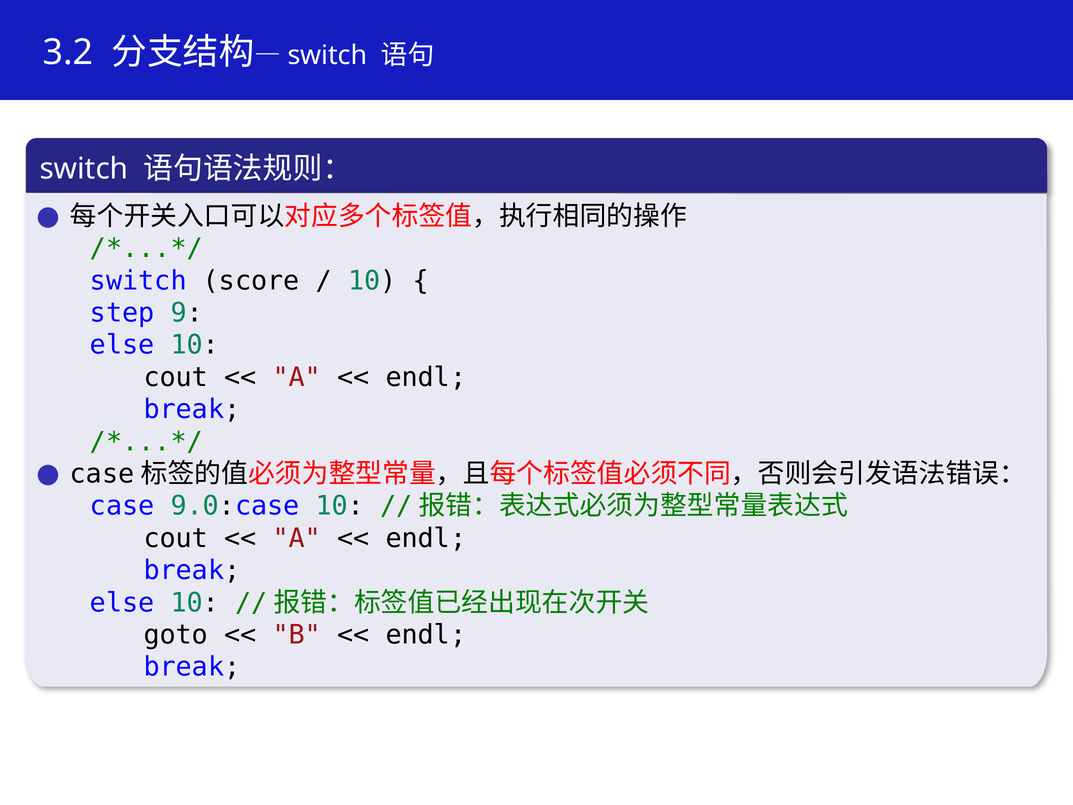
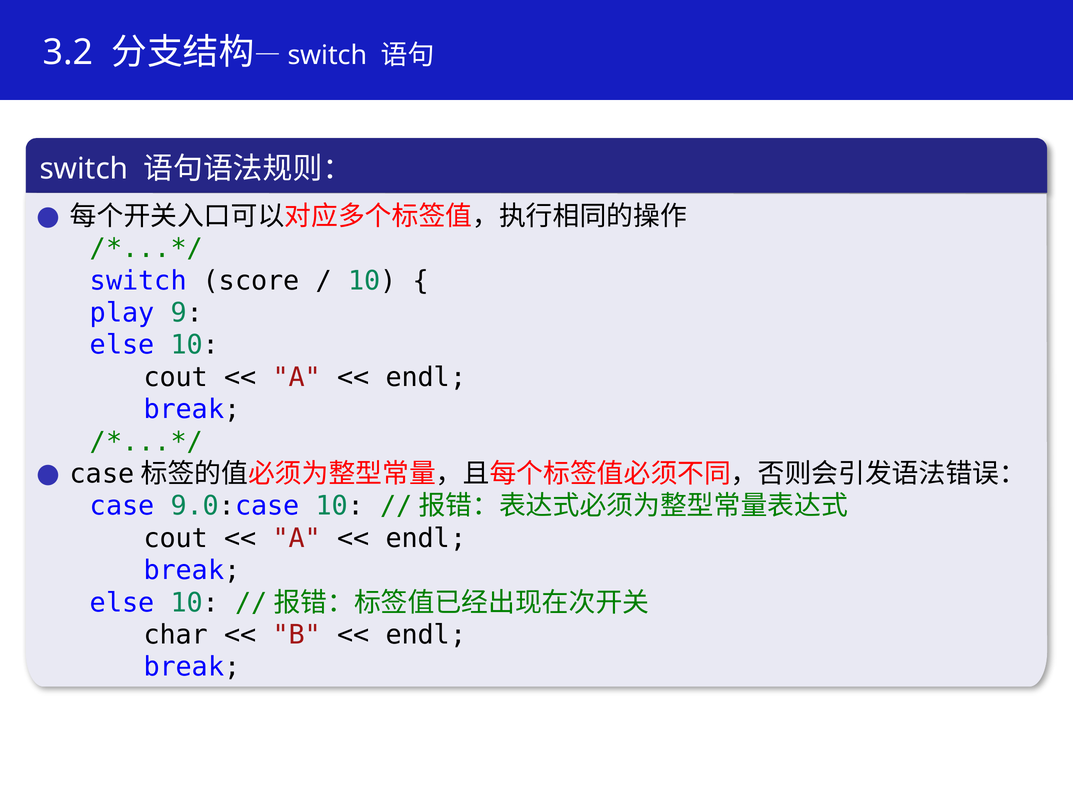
step: step -> play (122, 313)
goto: goto -> char (176, 635)
